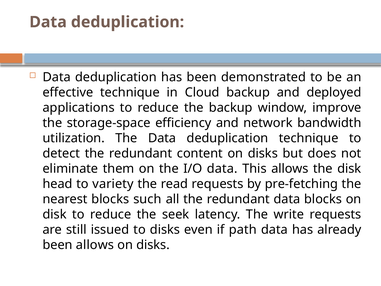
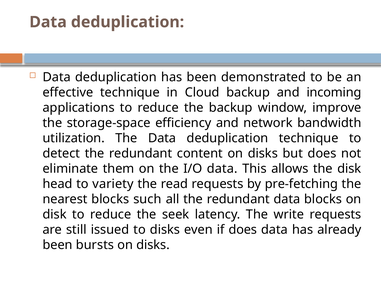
deployed: deployed -> incoming (334, 92)
if path: path -> does (243, 229)
been allows: allows -> bursts (95, 245)
